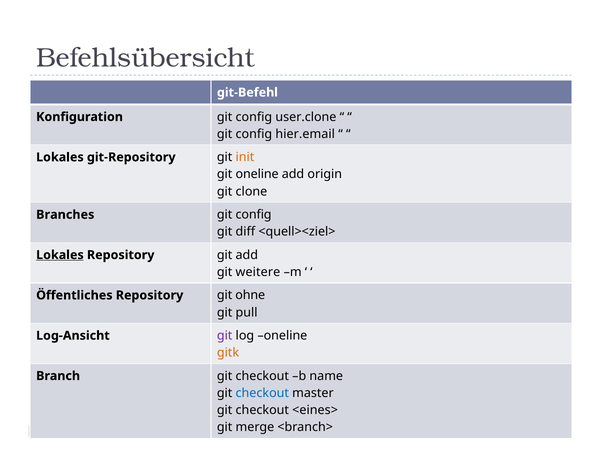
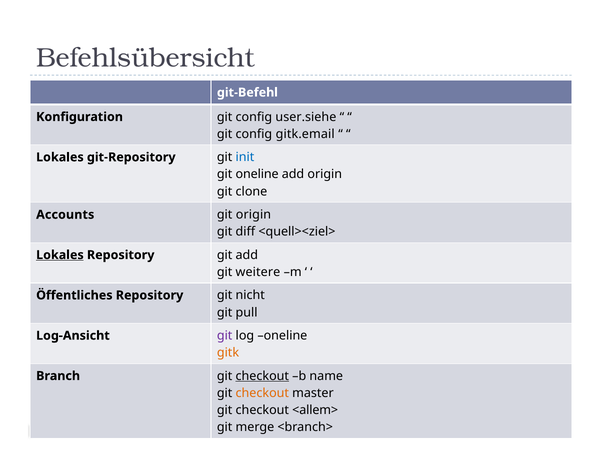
user.clone: user.clone -> user.siehe (306, 117)
hier.email: hier.email -> gitk.email (305, 134)
init colour: orange -> blue (245, 157)
Branches: Branches -> Accounts (65, 215)
config: config -> origin (253, 215)
ohne: ohne -> nicht (250, 296)
checkout underline: none -> present (262, 376)
checkout colour: blue -> orange (262, 393)
<eines>: <eines> -> <allem> (315, 411)
